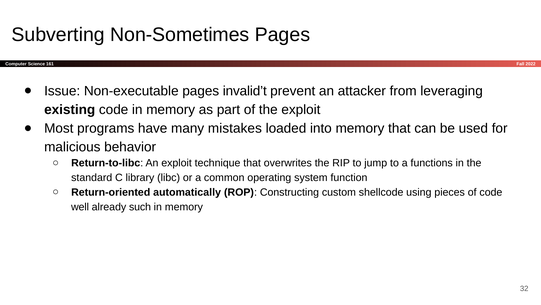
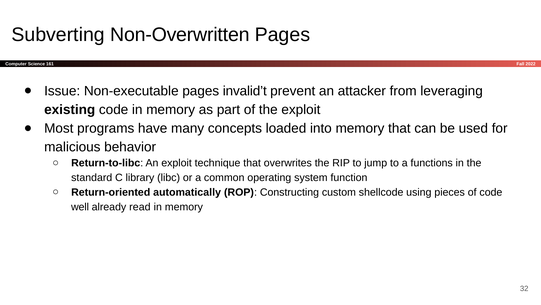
Non-Sometimes: Non-Sometimes -> Non-Overwritten (180, 35)
mistakes: mistakes -> concepts (235, 128)
such: such -> read (140, 206)
